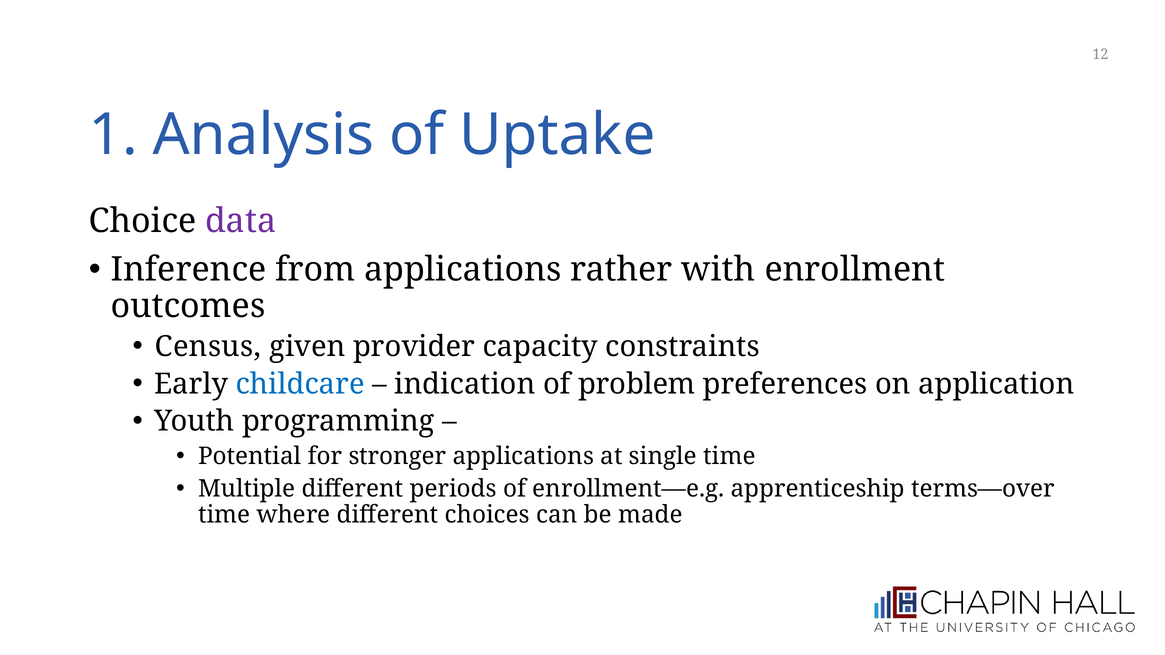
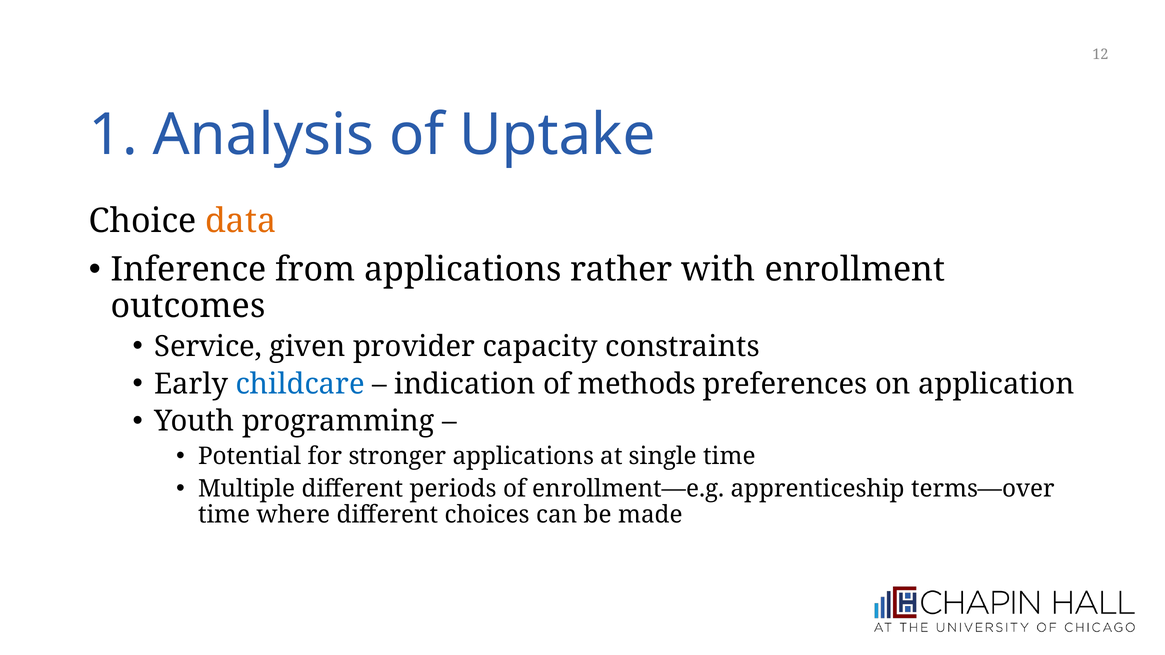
data colour: purple -> orange (241, 221)
Census: Census -> Service (208, 347)
problem: problem -> methods (637, 384)
